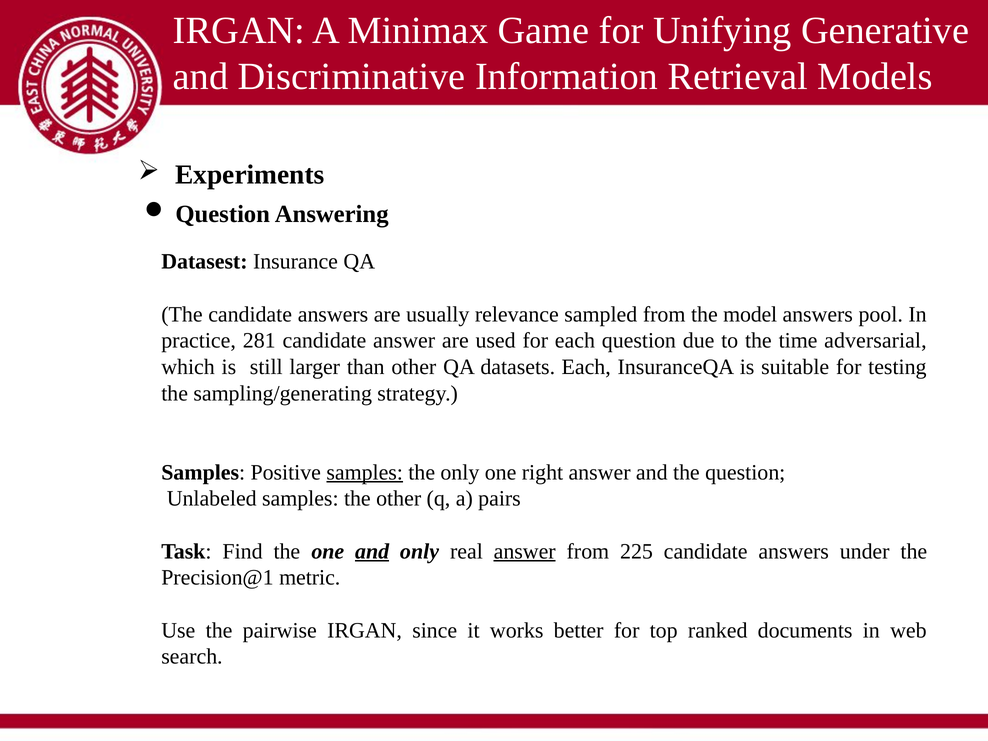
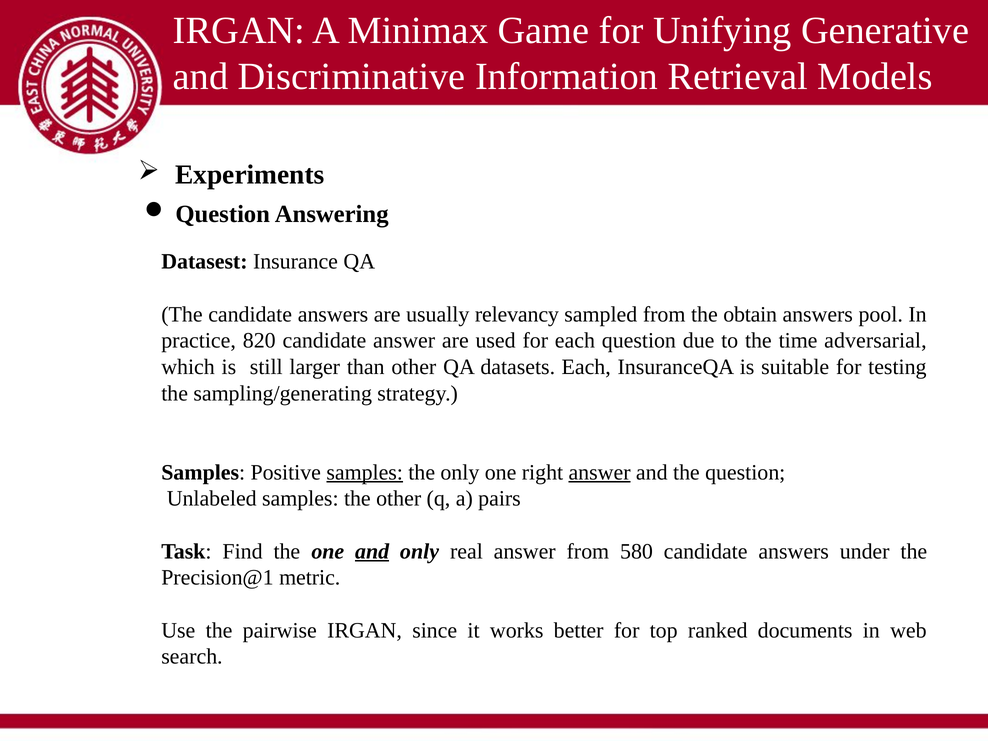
relevance: relevance -> relevancy (517, 314)
model: model -> obtain (750, 314)
281: 281 -> 820 (259, 341)
answer underline: none -> present (600, 472)
answer underline: present -> none (525, 551)
225: 225 -> 580 (637, 551)
